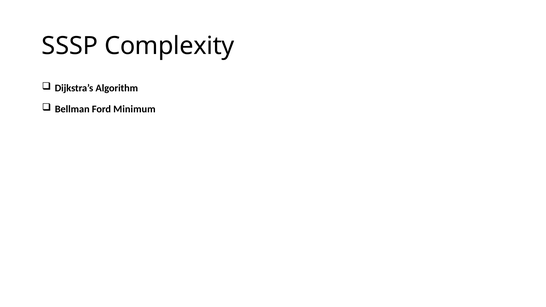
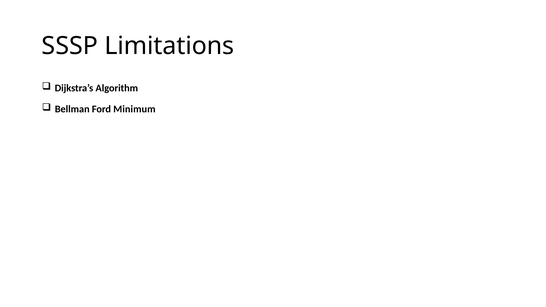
Complexity: Complexity -> Limitations (169, 46)
